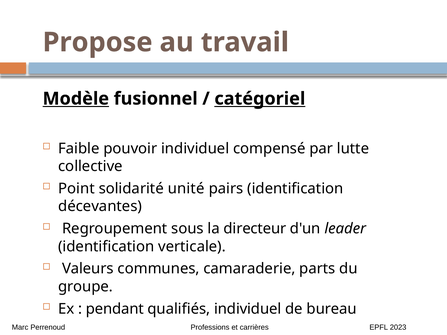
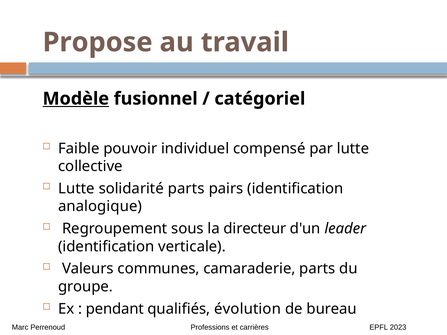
catégoriel underline: present -> none (260, 99)
Point: Point -> Lutte (76, 189)
solidarité unité: unité -> parts (186, 189)
décevantes: décevantes -> analogique (100, 207)
qualifiés individuel: individuel -> évolution (248, 309)
